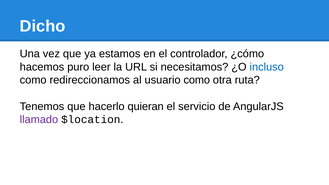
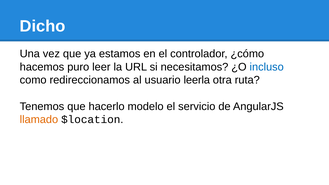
usuario como: como -> leerla (197, 80)
quieran: quieran -> modelo (146, 106)
llamado colour: purple -> orange (39, 120)
